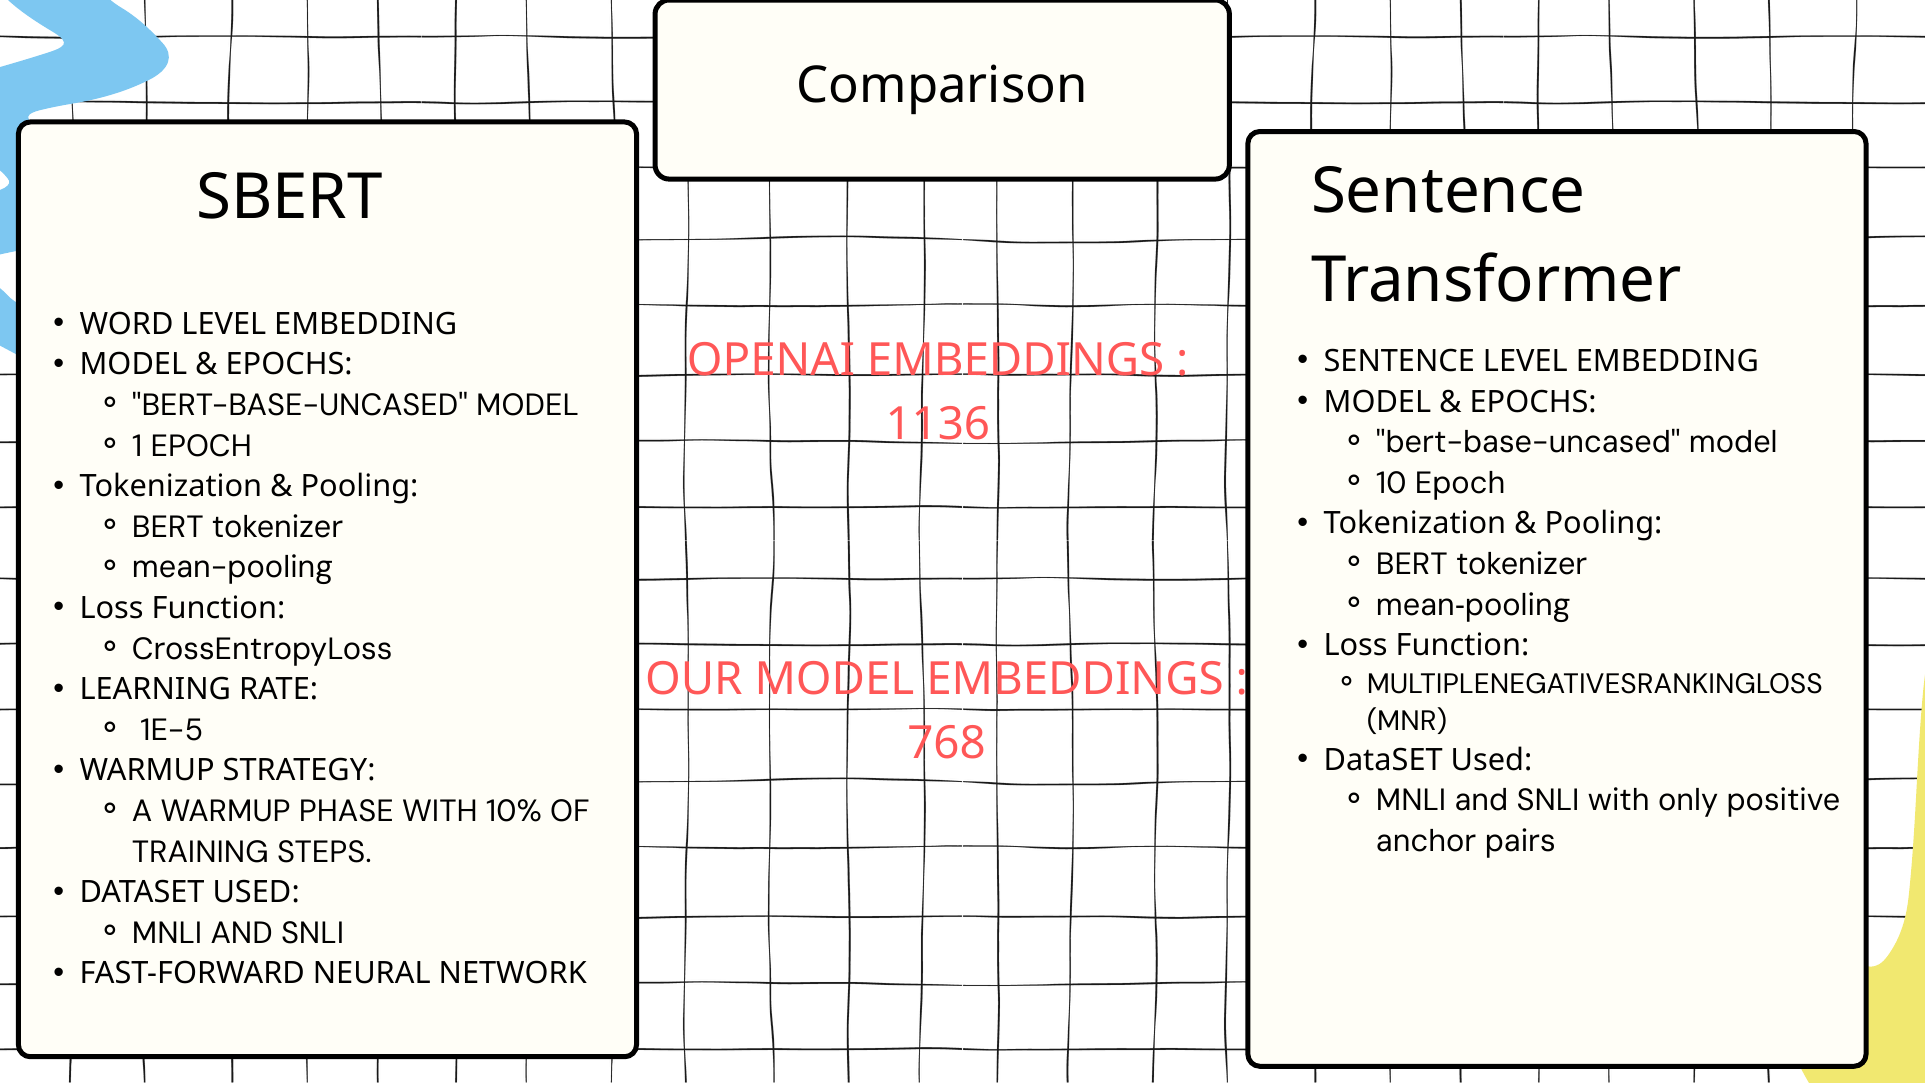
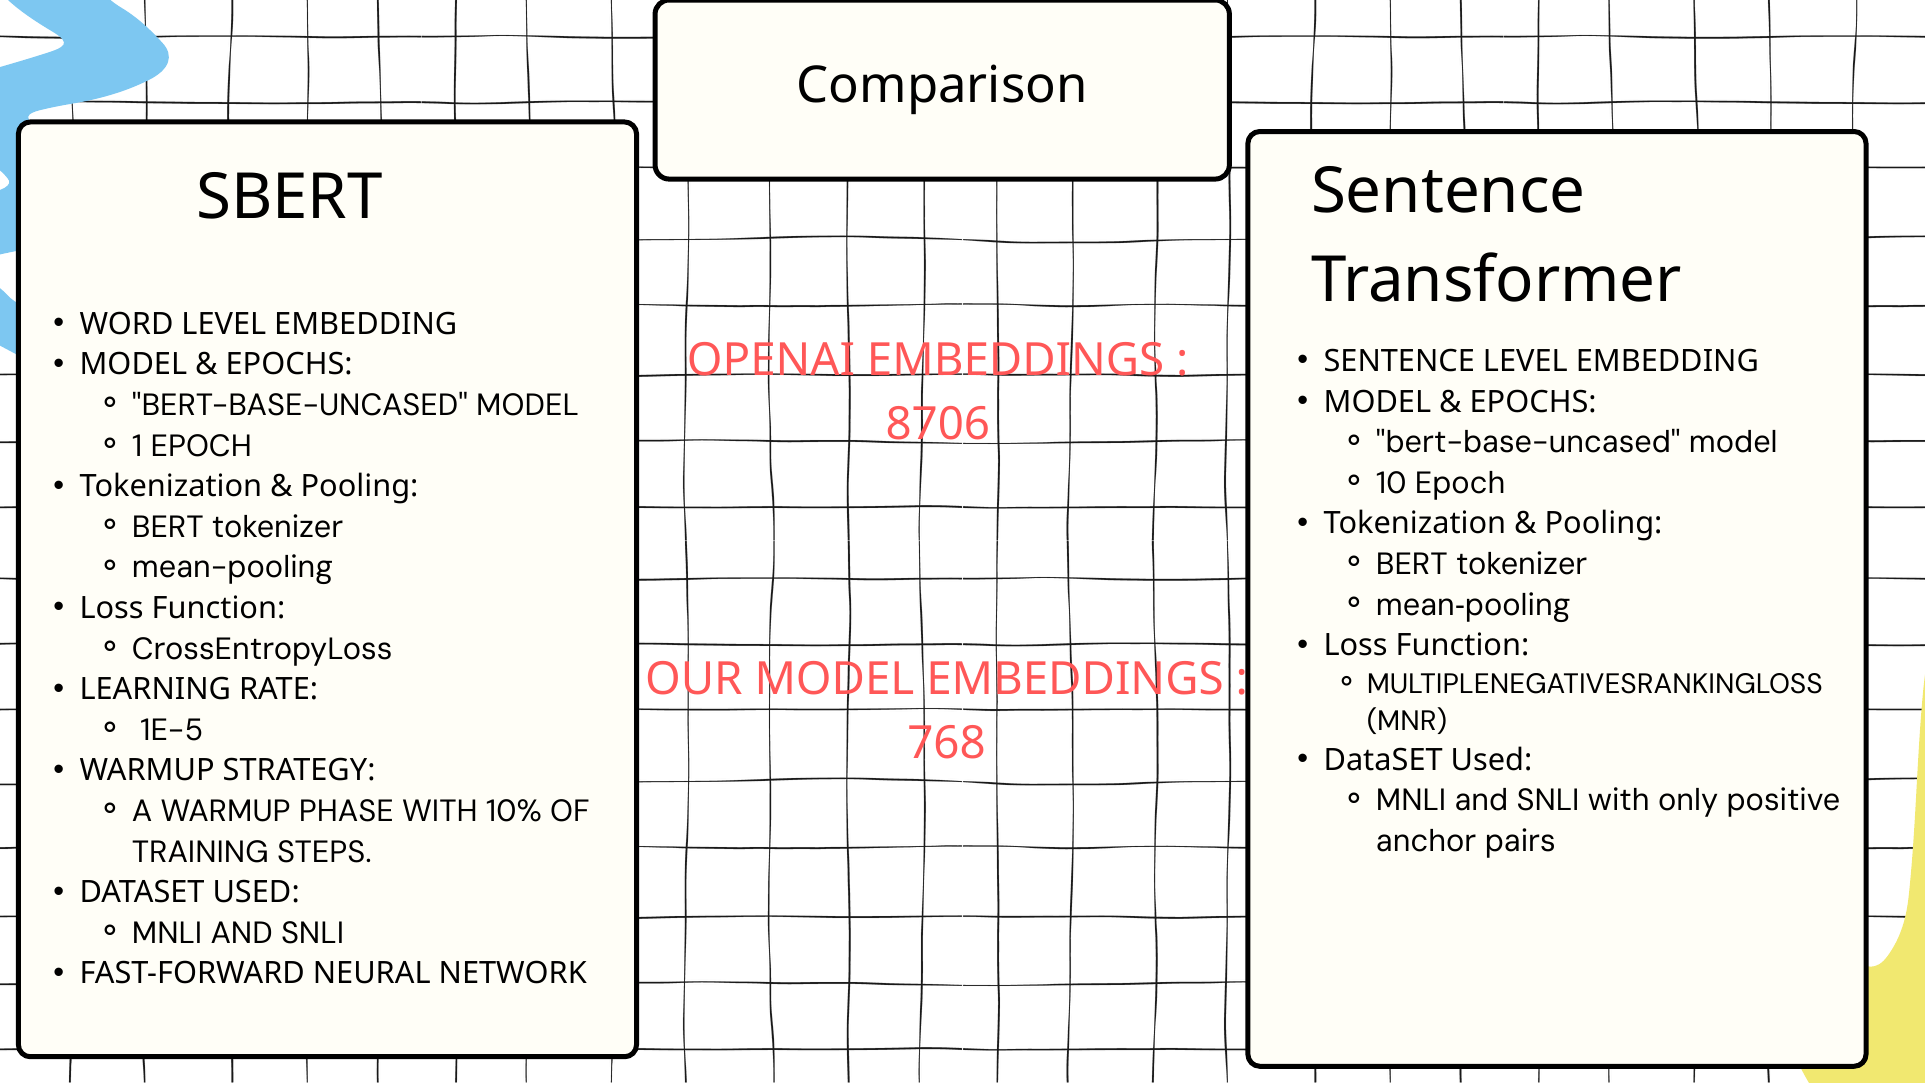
1136: 1136 -> 8706 (938, 424)
